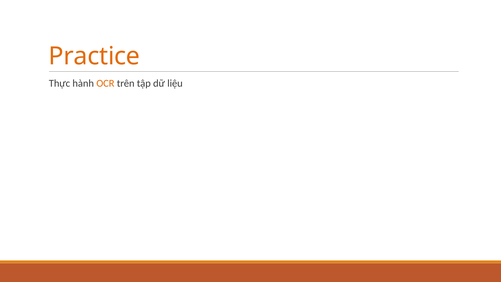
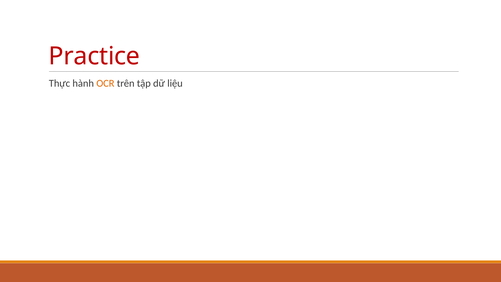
Practice colour: orange -> red (94, 56)
